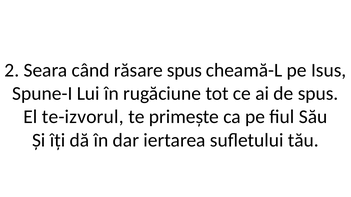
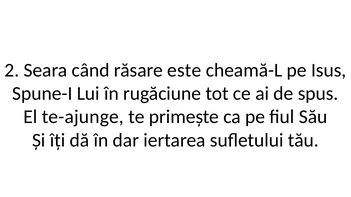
răsare spus: spus -> este (184, 70)
te-izvorul: te-izvorul -> te-ajunge (83, 117)
